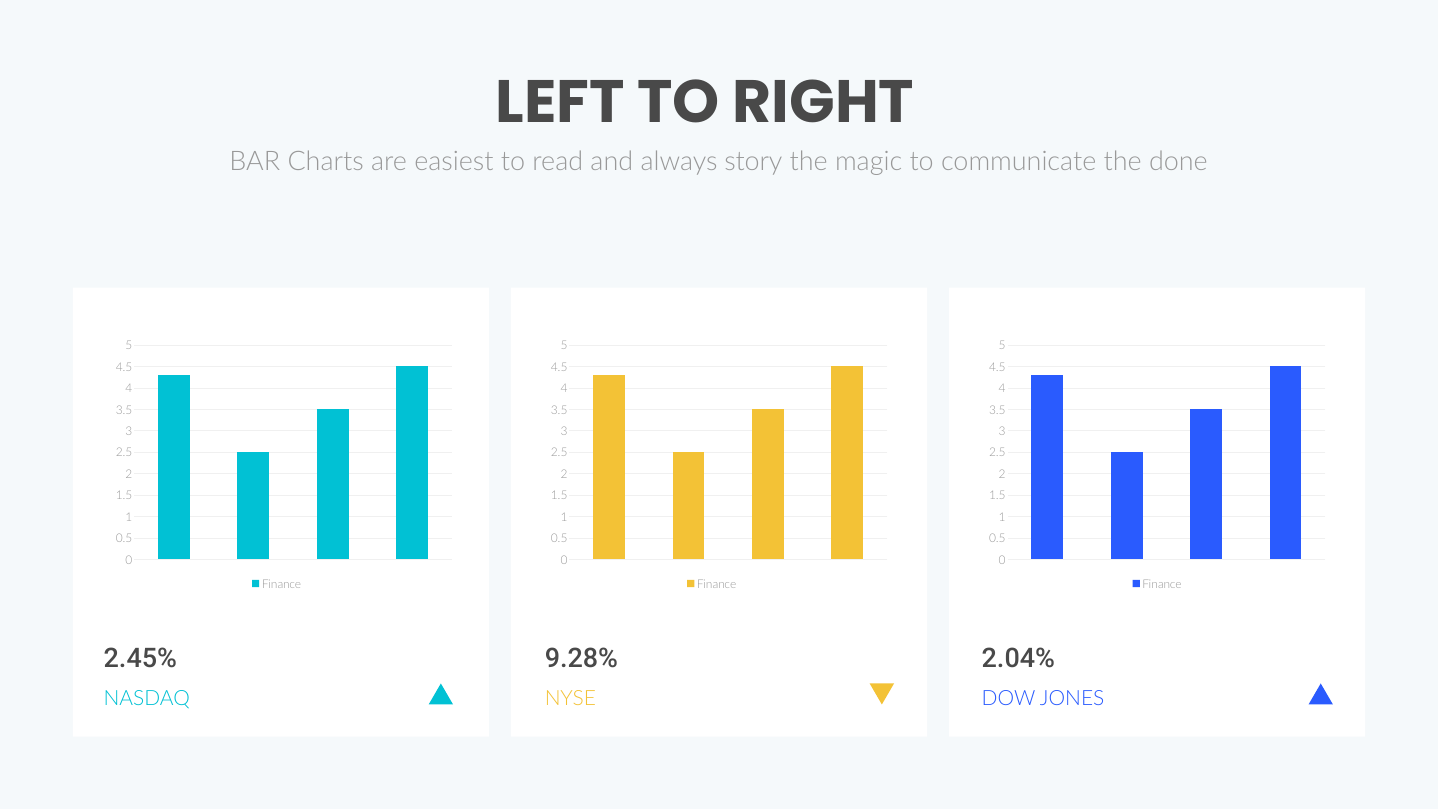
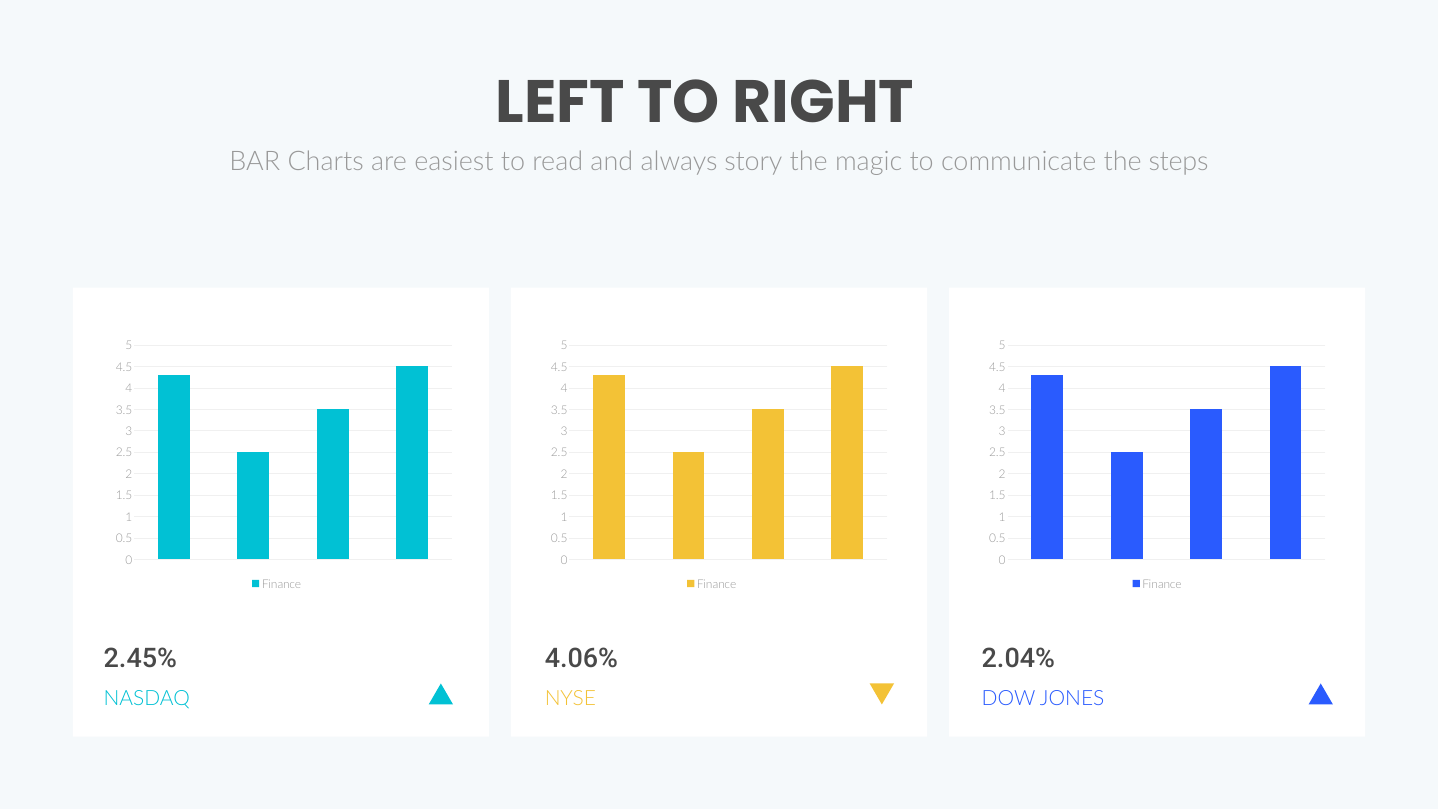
done: done -> steps (1179, 161)
9.28%: 9.28% -> 4.06% (581, 658)
